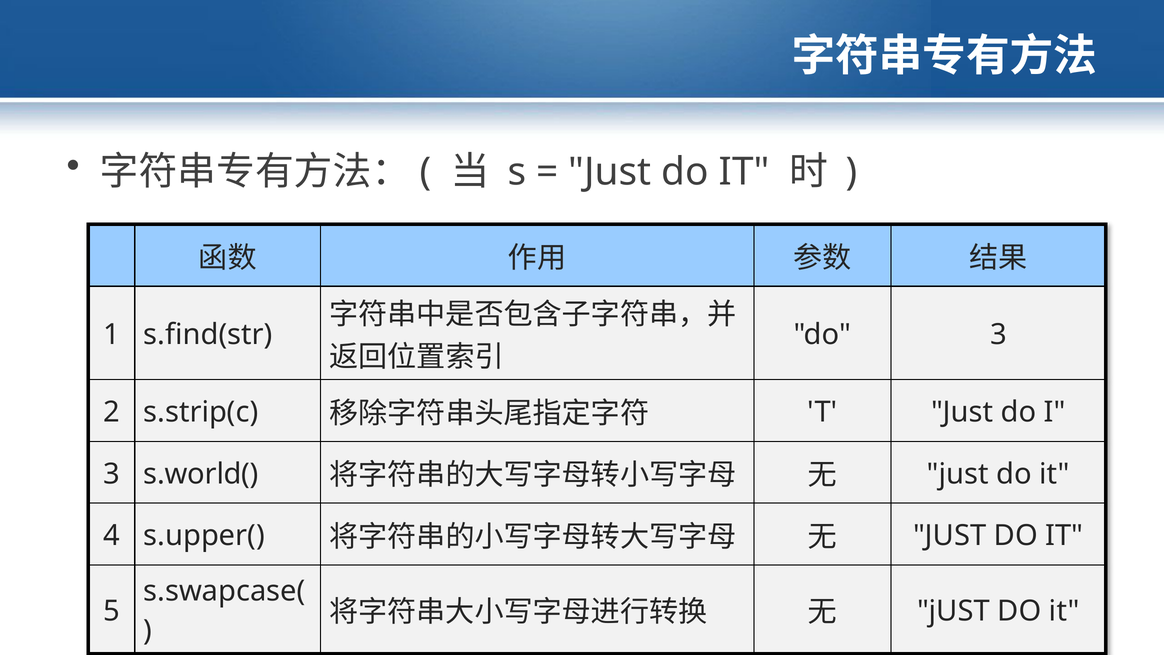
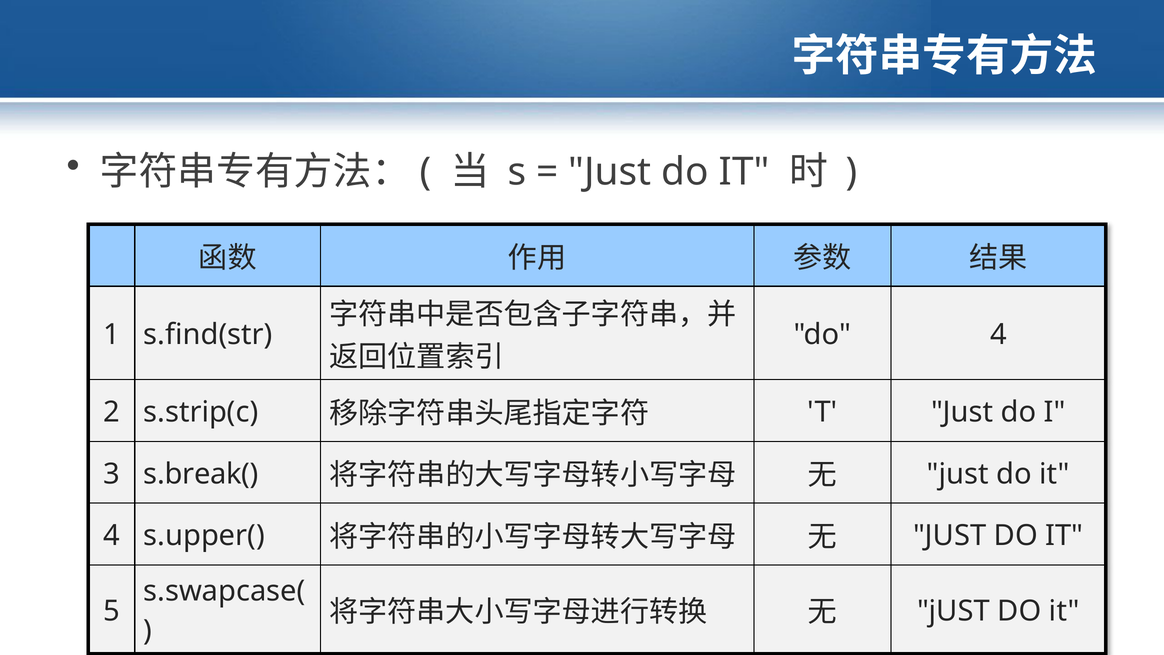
do 3: 3 -> 4 (998, 334)
s.world(: s.world( -> s.break( (201, 474)
